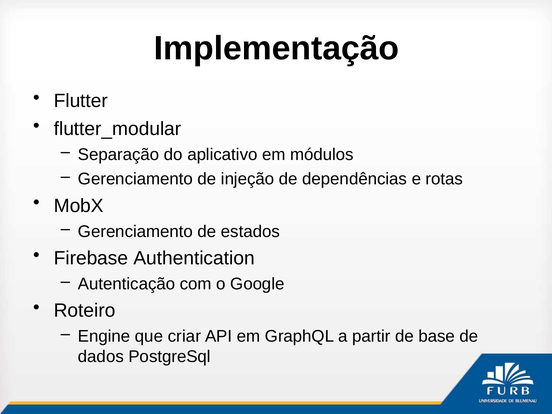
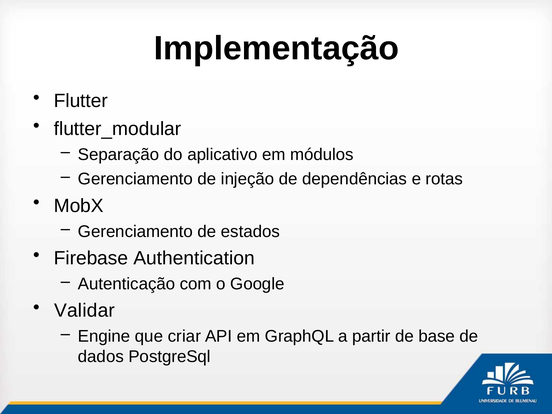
Roteiro: Roteiro -> Validar (85, 311)
